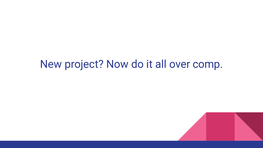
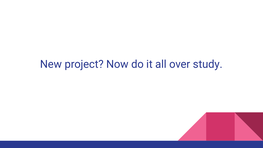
comp: comp -> study (208, 64)
